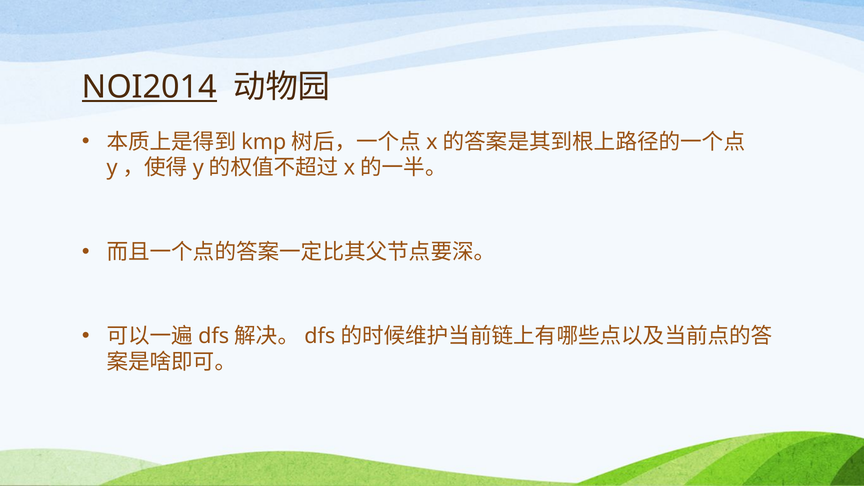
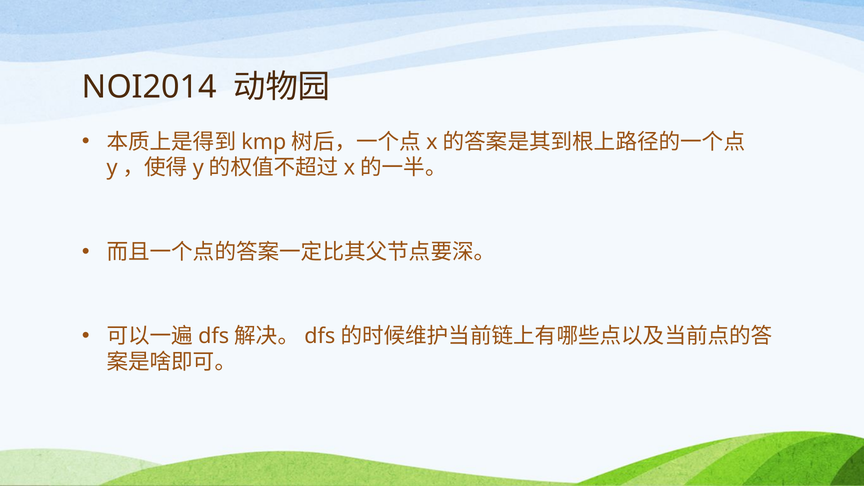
NOI2014 underline: present -> none (149, 87)
